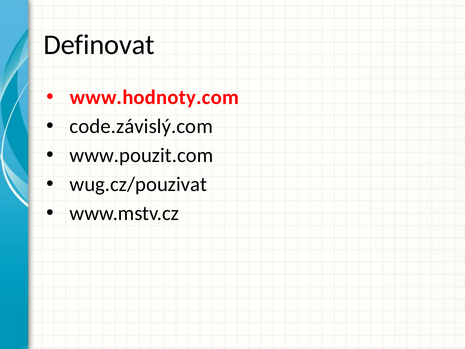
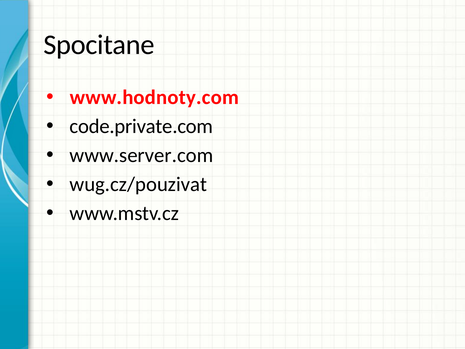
Definovat: Definovat -> Spocitane (99, 45)
code.závislý.com: code.závislý.com -> code.private.com (141, 126)
www.pouzit.com: www.pouzit.com -> www.server.com (141, 155)
